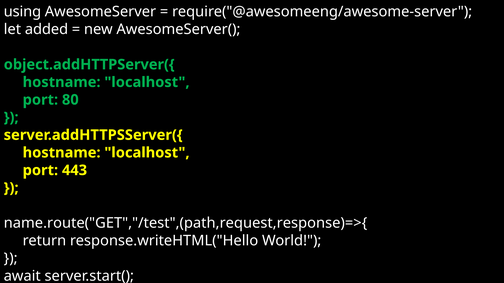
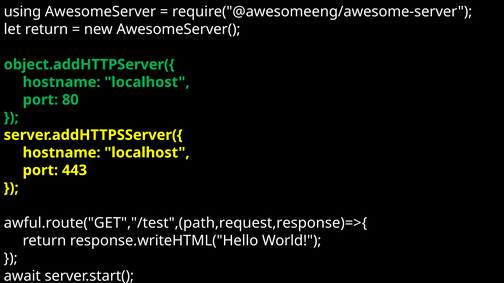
let added: added -> return (47, 29)
name.route("GET","/test",(path,request,response)=>{: name.route("GET","/test",(path,request,response)=>{ -> awful.route("GET","/test",(path,request,response)=>{ (185, 223)
